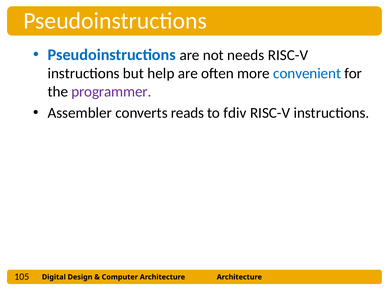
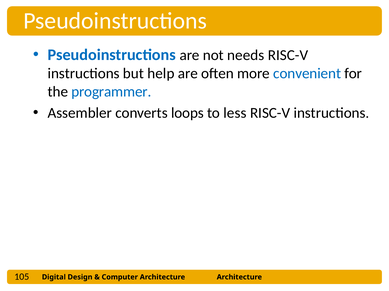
programmer colour: purple -> blue (111, 92)
reads: reads -> loops (187, 113)
fdiv: fdiv -> less (235, 113)
